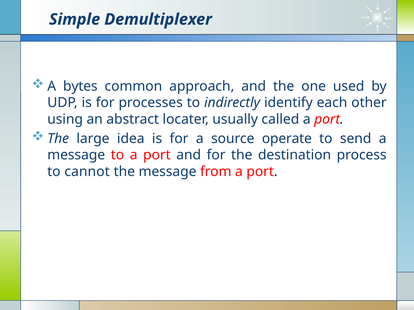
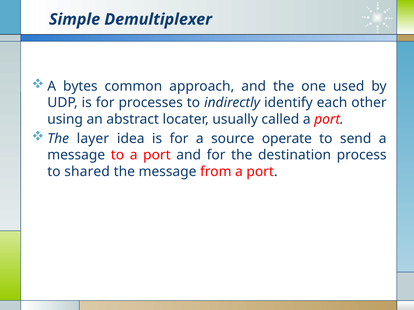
large: large -> layer (93, 139)
cannot: cannot -> shared (87, 172)
